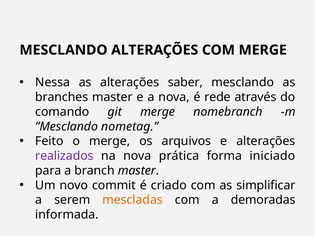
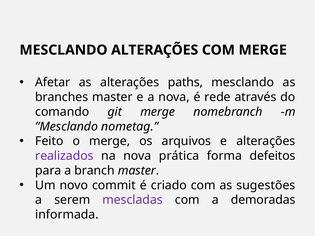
Nessa: Nessa -> Afetar (53, 82)
saber: saber -> paths (185, 82)
iniciado: iniciado -> defeitos (273, 156)
simplificar: simplificar -> sugestões (266, 185)
mescladas colour: orange -> purple (133, 200)
